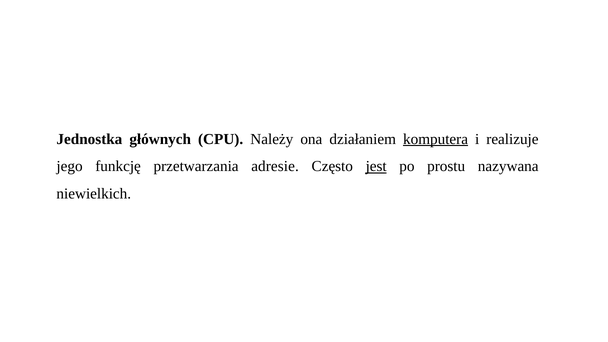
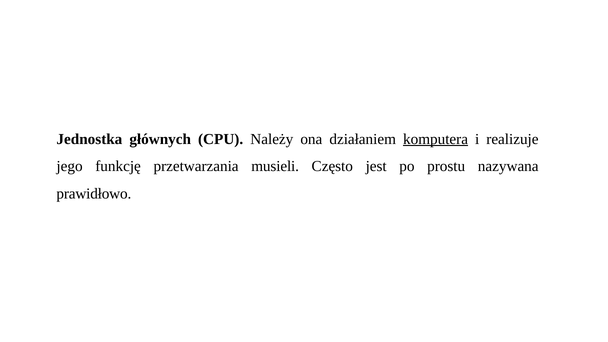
adresie: adresie -> musieli (275, 166)
jest underline: present -> none (376, 166)
niewielkich: niewielkich -> prawidłowo (94, 194)
